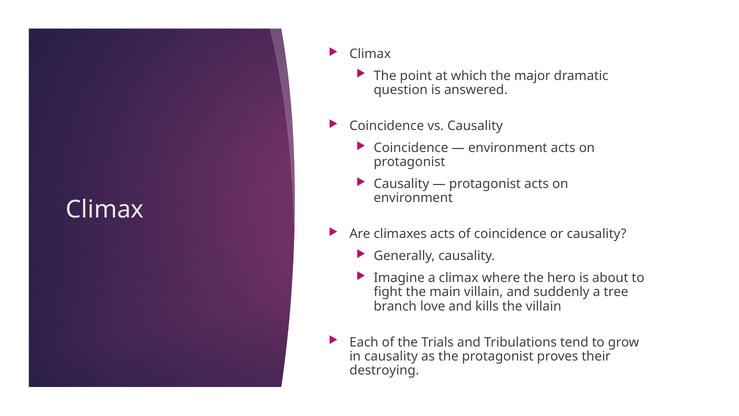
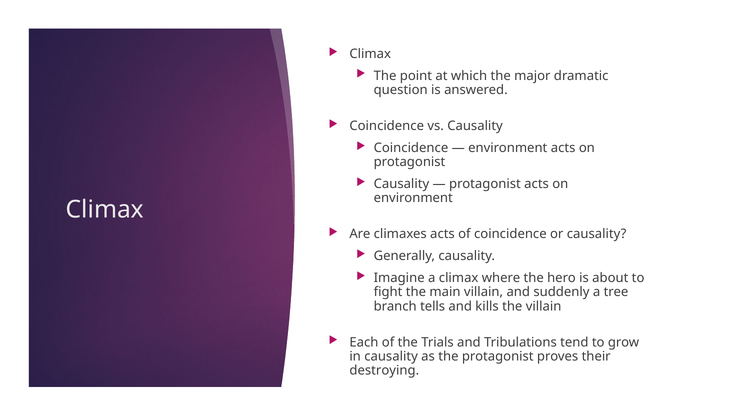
love: love -> tells (433, 306)
